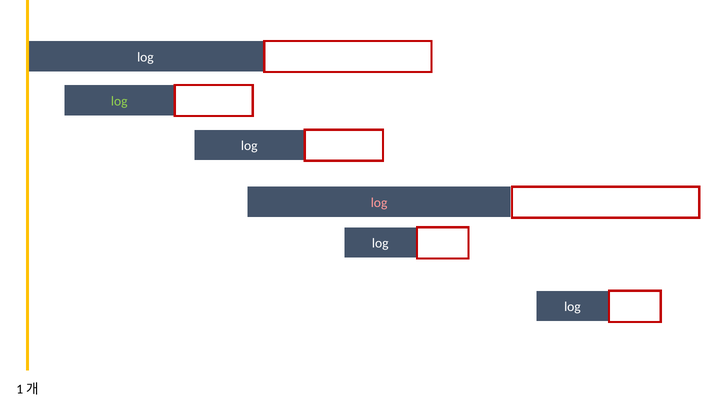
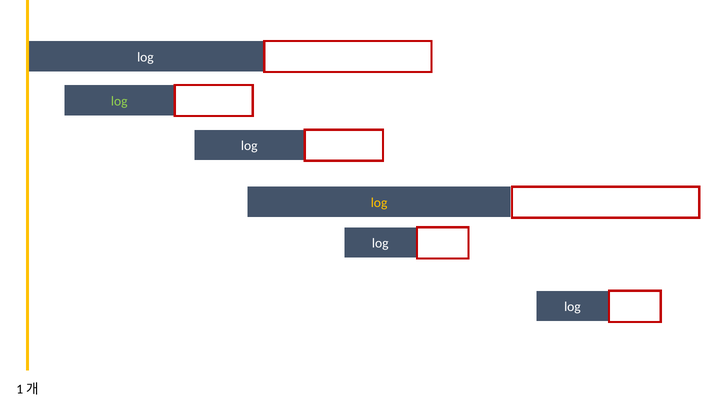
log colour: pink -> yellow (379, 203)
